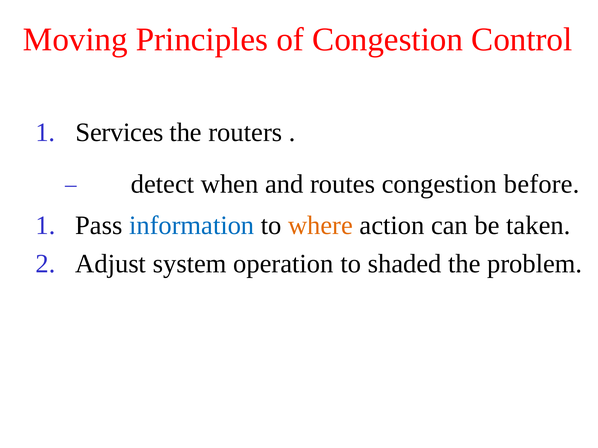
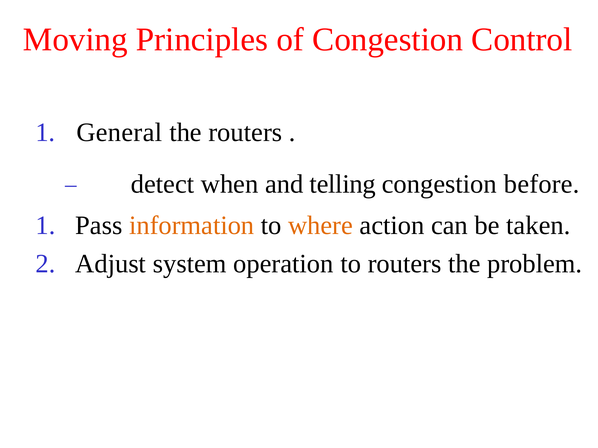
Services: Services -> General (119, 133)
routes: routes -> telling (343, 184)
information colour: blue -> orange (192, 226)
to shaded: shaded -> routers (405, 264)
